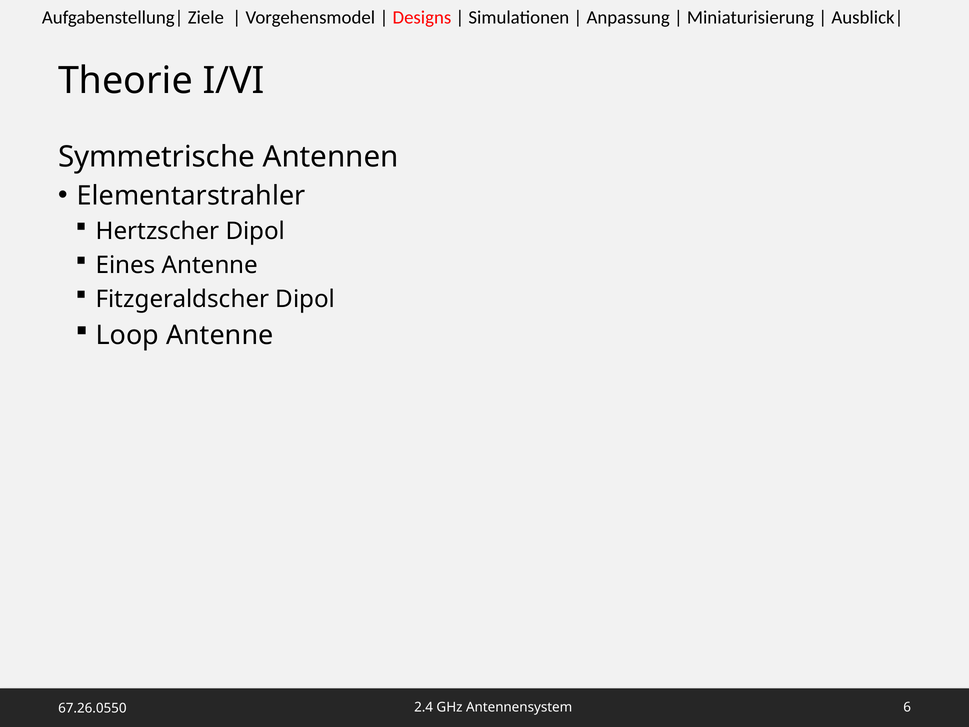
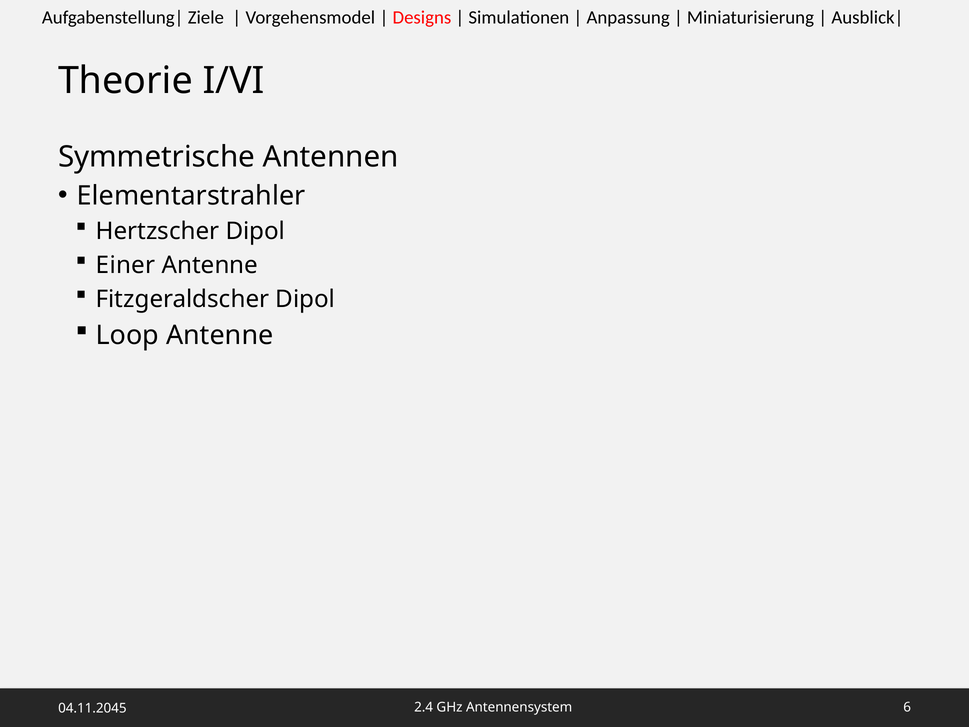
Eines: Eines -> Einer (125, 265)
67.26.0550: 67.26.0550 -> 04.11.2045 (92, 708)
